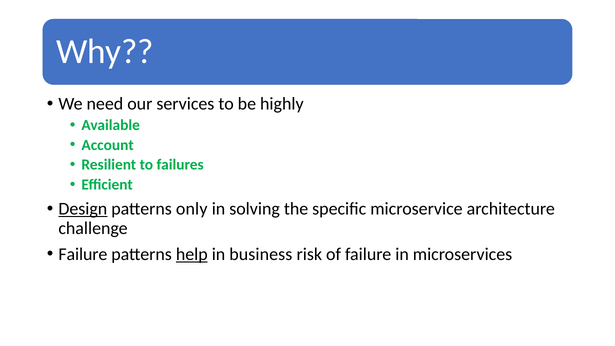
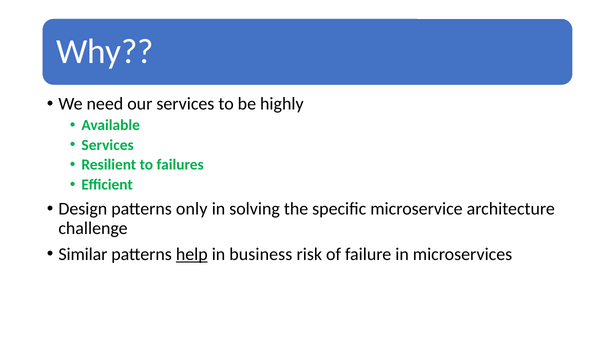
Account: Account -> Services (108, 145)
Design underline: present -> none (83, 209)
Failure: Failure -> Similar (83, 254)
